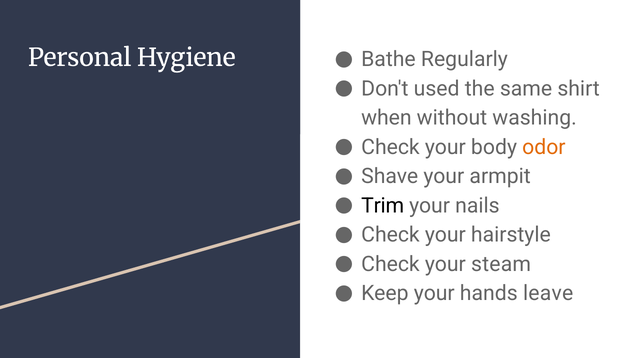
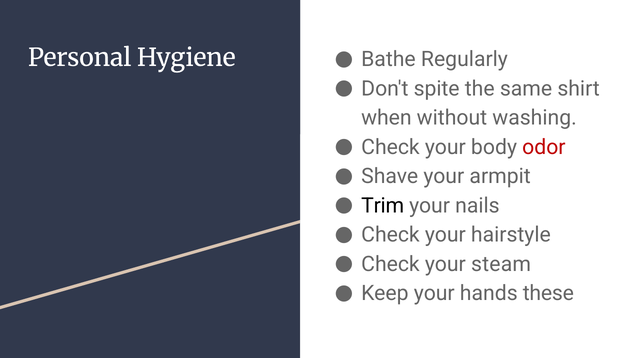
used: used -> spite (437, 88)
odor colour: orange -> red (544, 147)
leave: leave -> these (548, 293)
